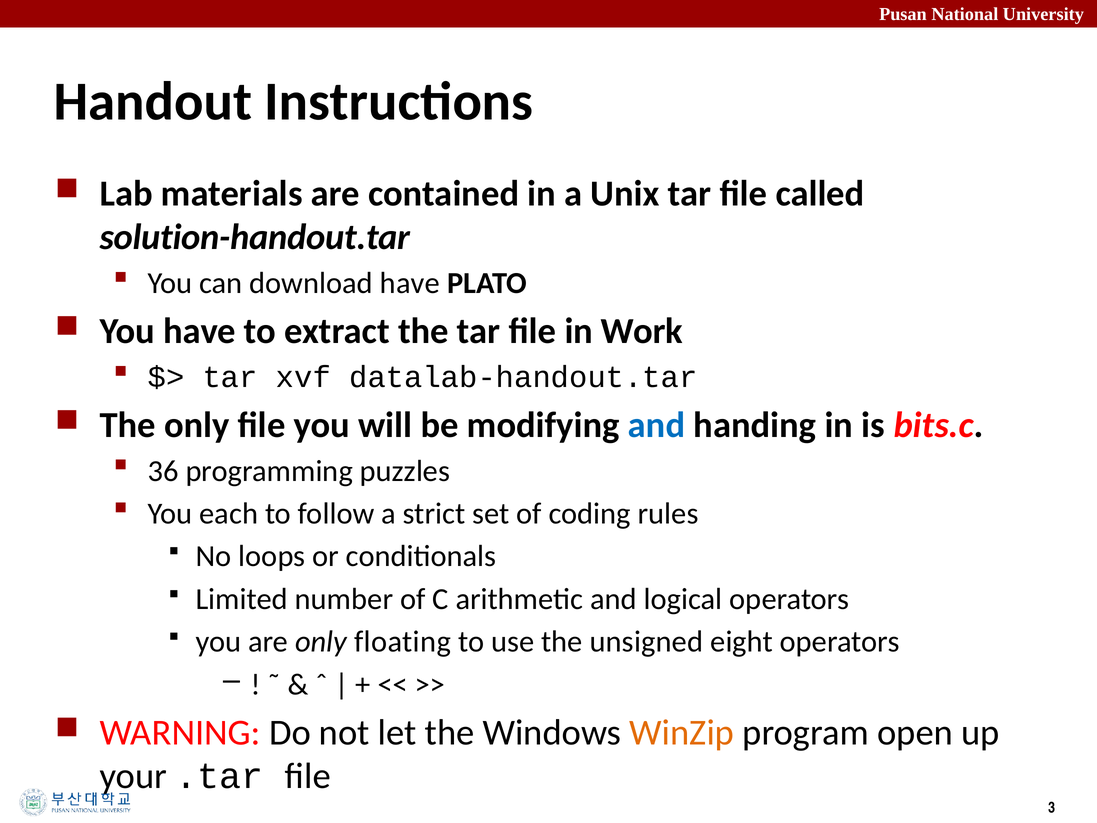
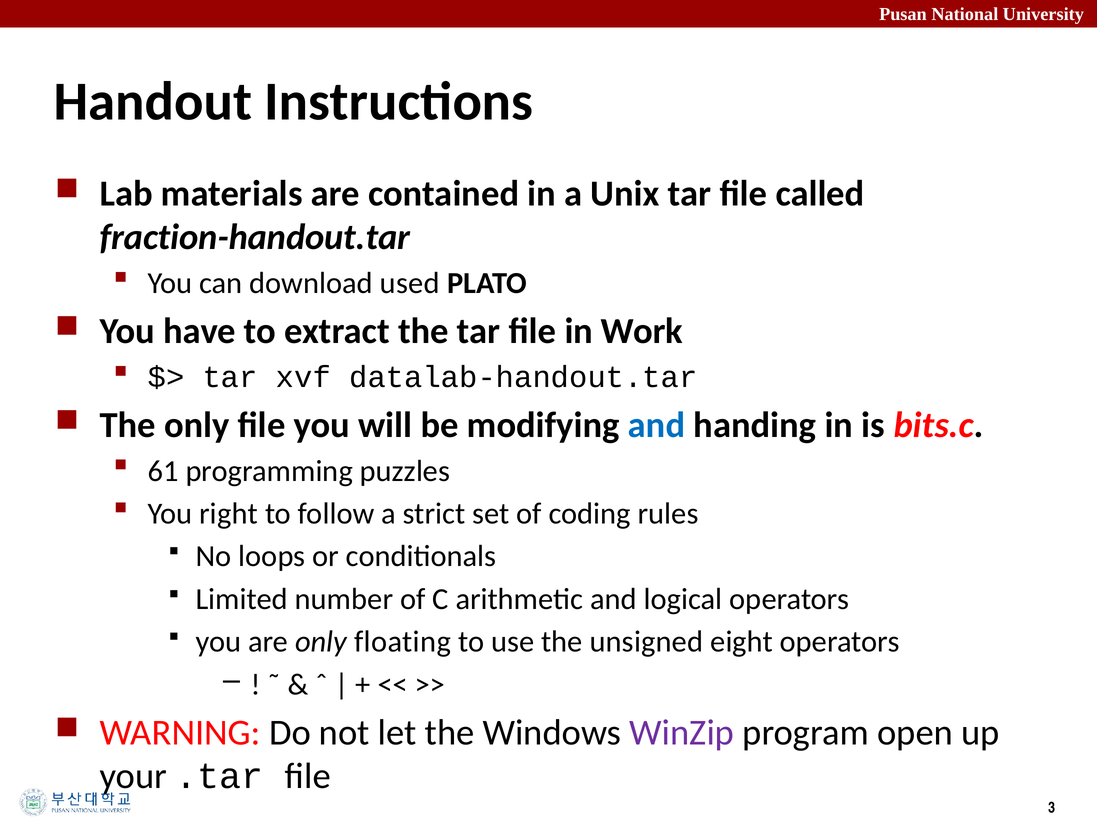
solution-handout.tar: solution-handout.tar -> fraction-handout.tar (255, 237)
download have: have -> used (410, 283)
36: 36 -> 61 (163, 471)
each: each -> right (229, 514)
WinZip colour: orange -> purple (682, 732)
